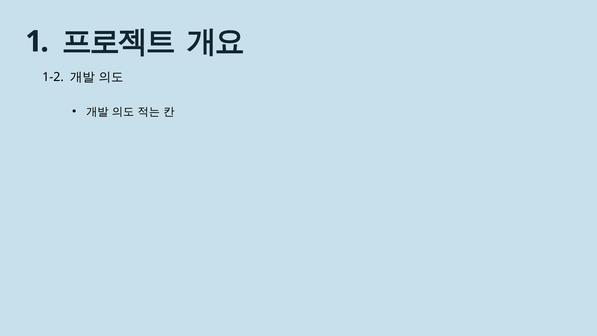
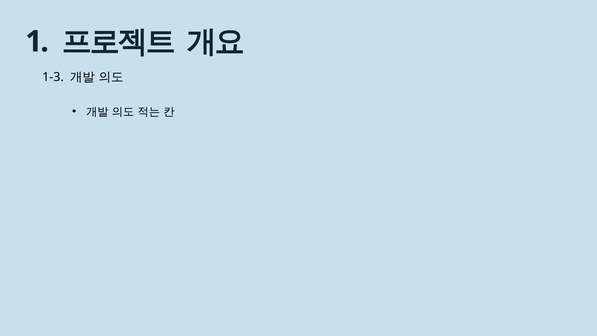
1-2: 1-2 -> 1-3 (53, 77)
